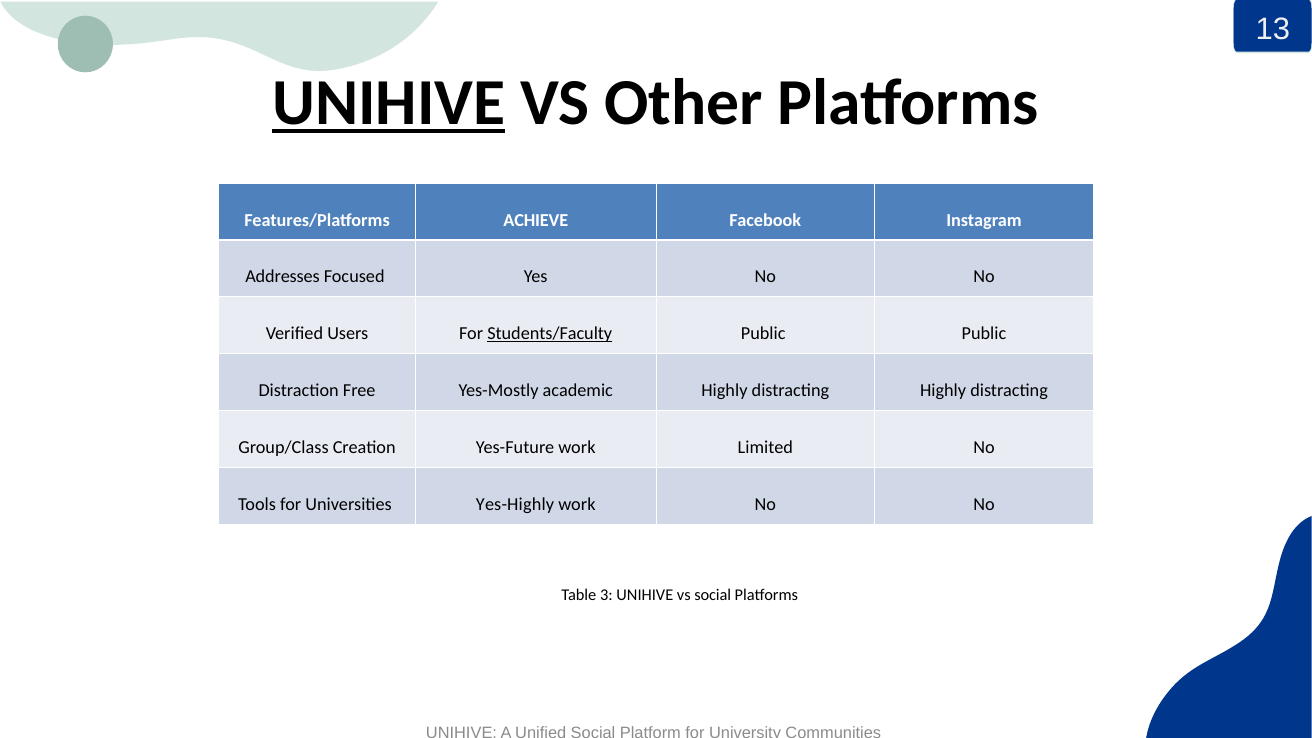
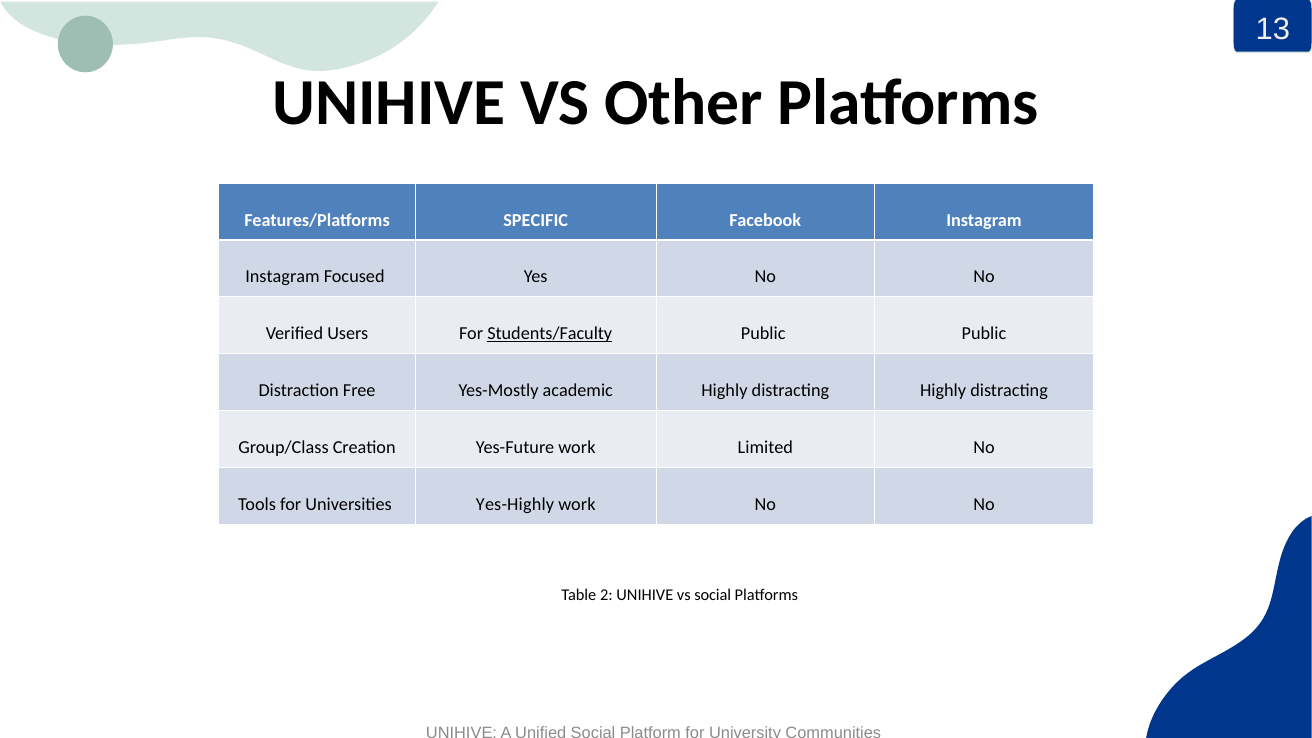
UNIHIVE underline: present -> none (389, 103)
ACHIEVE: ACHIEVE -> SPECIFIC (536, 220)
Addresses: Addresses -> Instagram (282, 277)
3: 3 -> 2 (606, 595)
